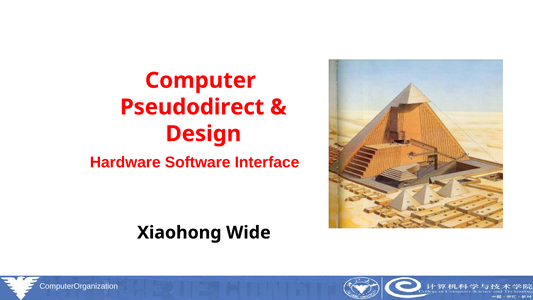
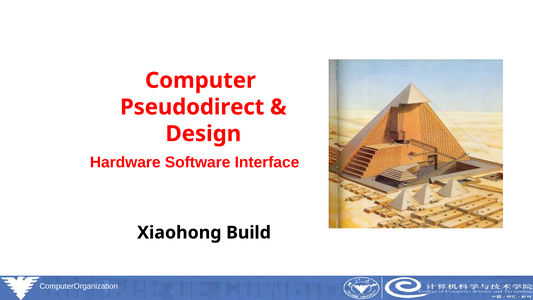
Wide: Wide -> Build (249, 232)
